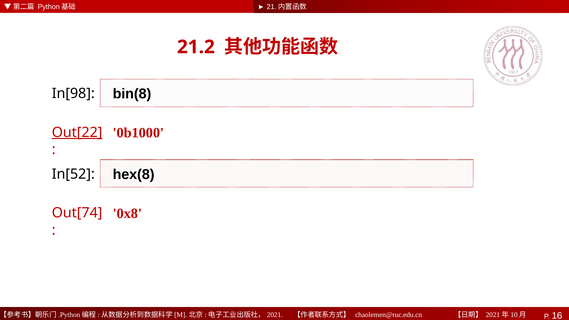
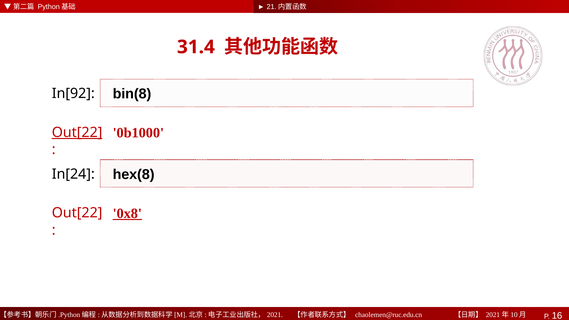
21.2: 21.2 -> 31.4 (196, 47)
In[98: In[98 -> In[92 (73, 93)
In[52: In[52 -> In[24 (73, 174)
0x8 underline: none -> present (127, 213)
Out[74: Out[74 -> Out[22 (77, 213)
